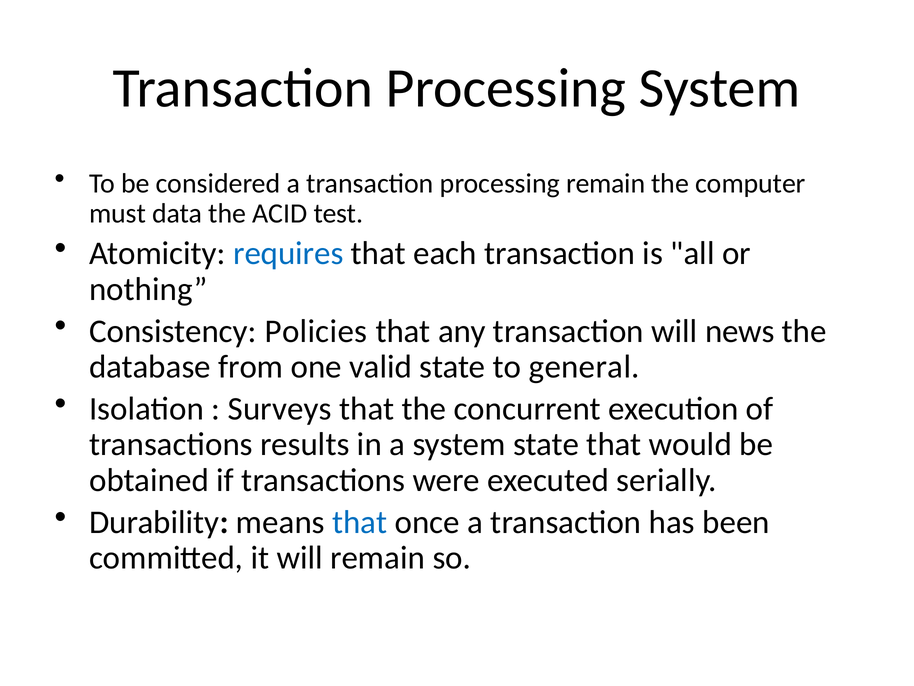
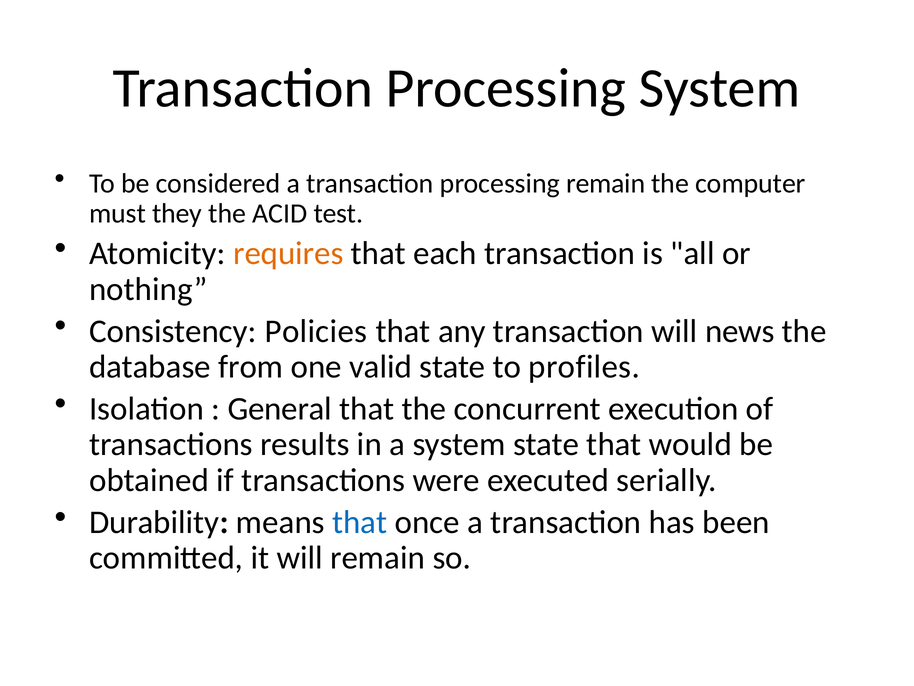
data: data -> they (177, 213)
requires colour: blue -> orange (288, 253)
general: general -> profiles (584, 367)
Surveys: Surveys -> General (280, 409)
